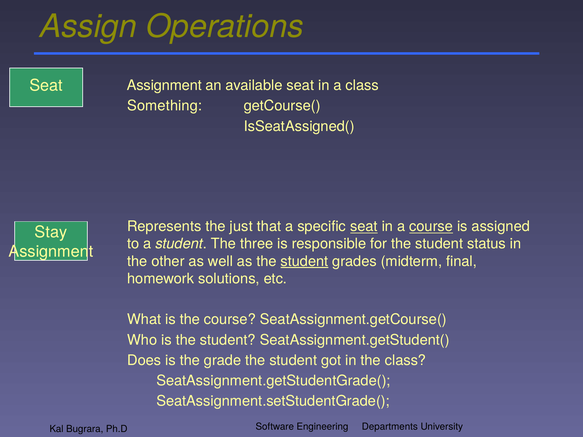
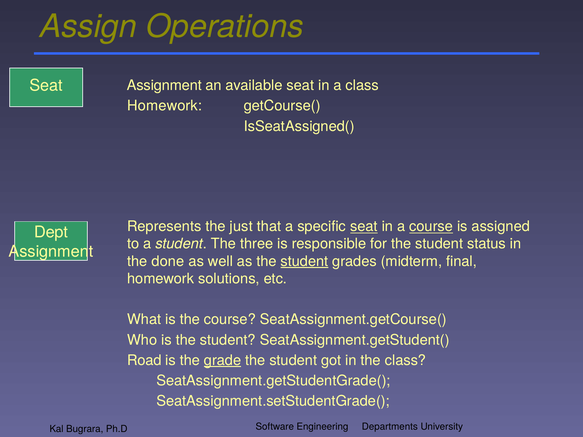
Something: Something -> Homework (165, 106)
Stay: Stay -> Dept (51, 232)
other: other -> done (168, 261)
Does: Does -> Road (144, 360)
grade underline: none -> present (223, 360)
